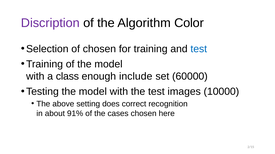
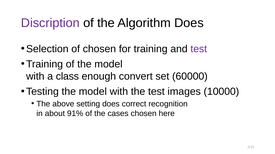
Algorithm Color: Color -> Does (189, 23)
test colour: blue -> purple (199, 49)
include: include -> convert (136, 77)
